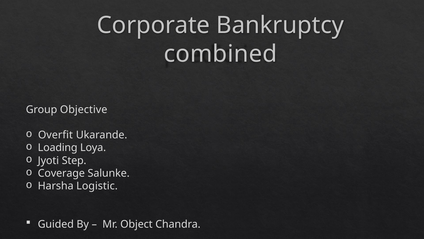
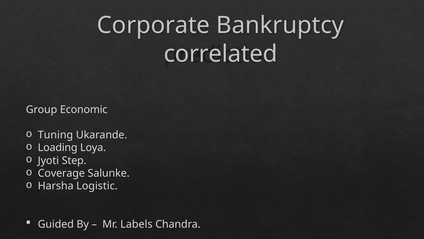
combined: combined -> correlated (221, 54)
Objective: Objective -> Economic (84, 109)
Overfit: Overfit -> Tuning (55, 135)
Object: Object -> Labels (136, 224)
